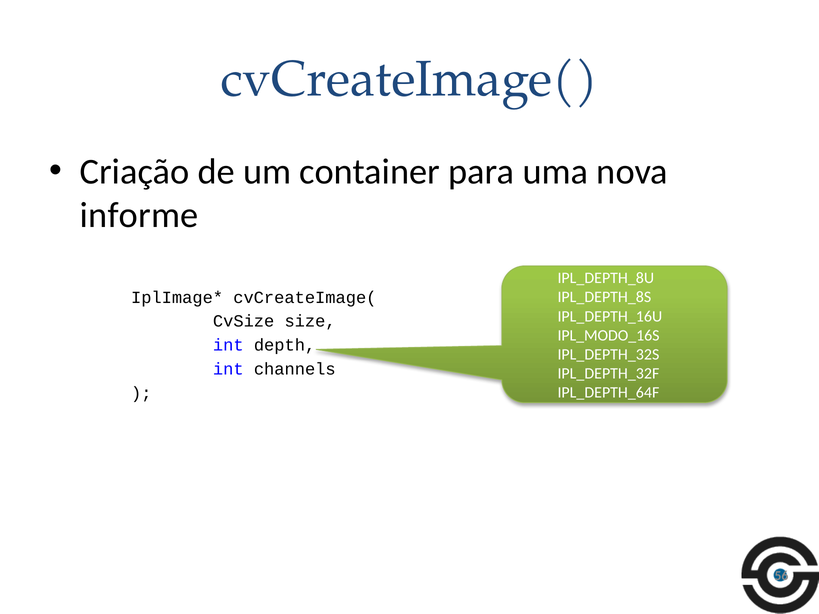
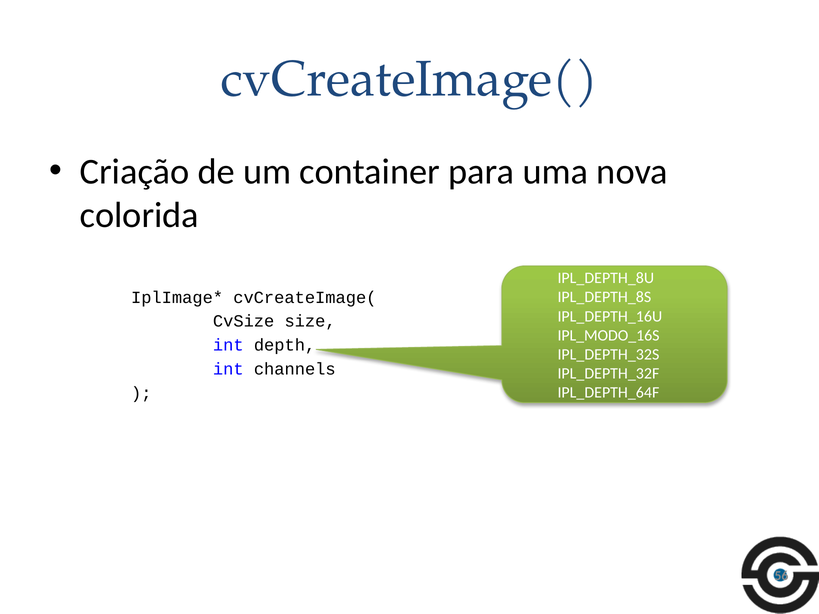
informe: informe -> colorida (139, 216)
